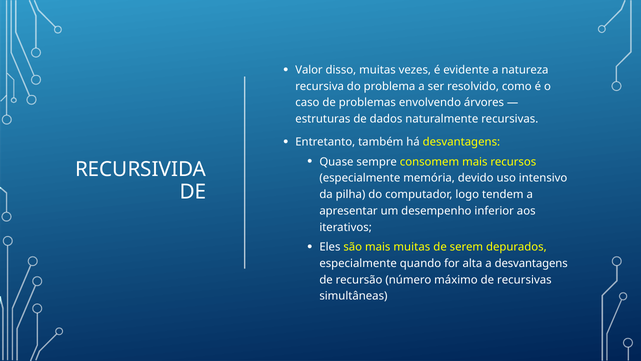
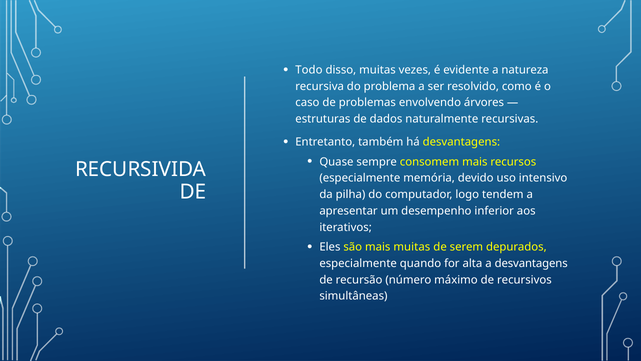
Valor: Valor -> Todo (309, 70)
de recursivas: recursivas -> recursivos (524, 279)
